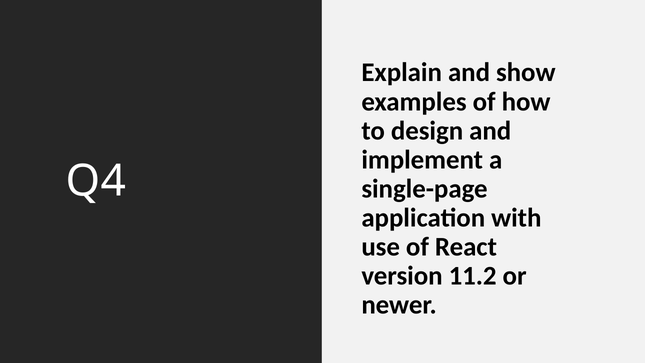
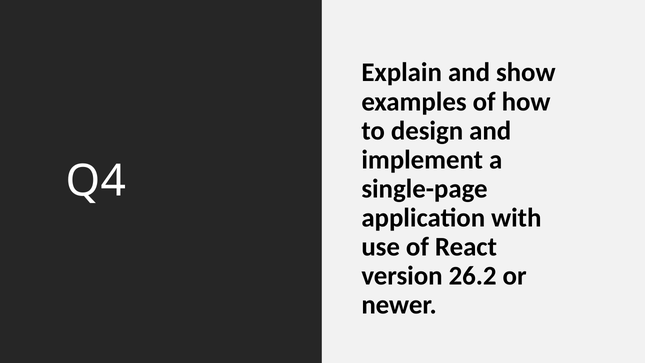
11.2: 11.2 -> 26.2 (473, 276)
